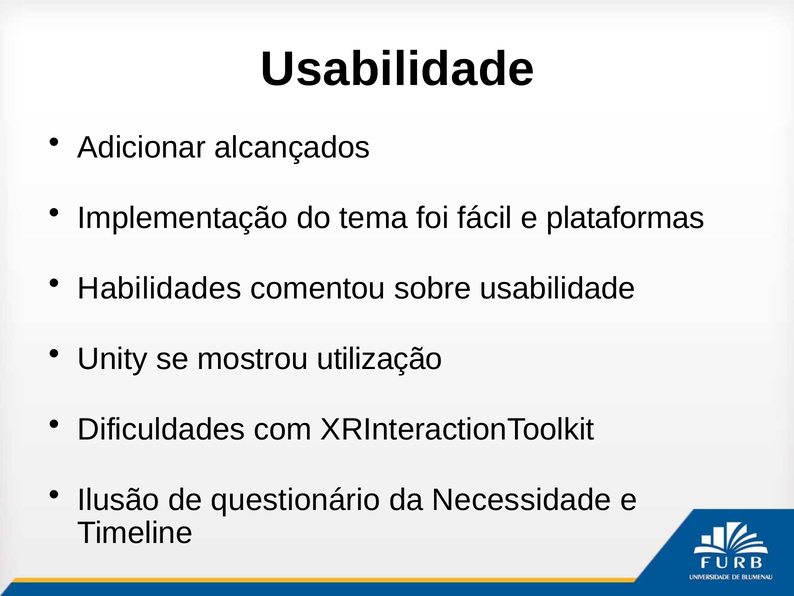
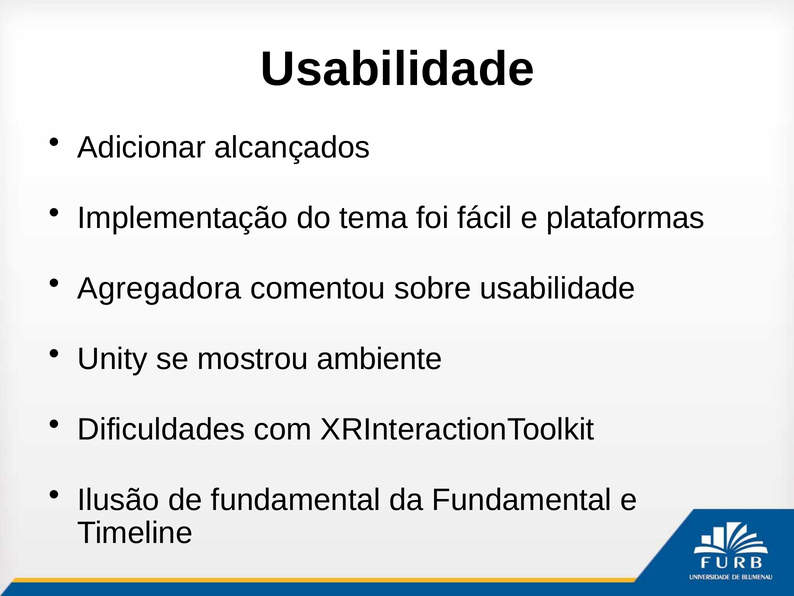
Habilidades: Habilidades -> Agregadora (159, 288)
utilização: utilização -> ambiente (380, 359)
de questionário: questionário -> fundamental (296, 499)
da Necessidade: Necessidade -> Fundamental (522, 499)
